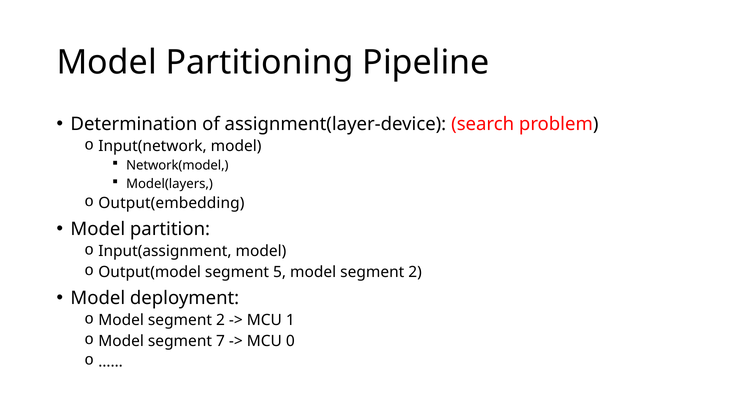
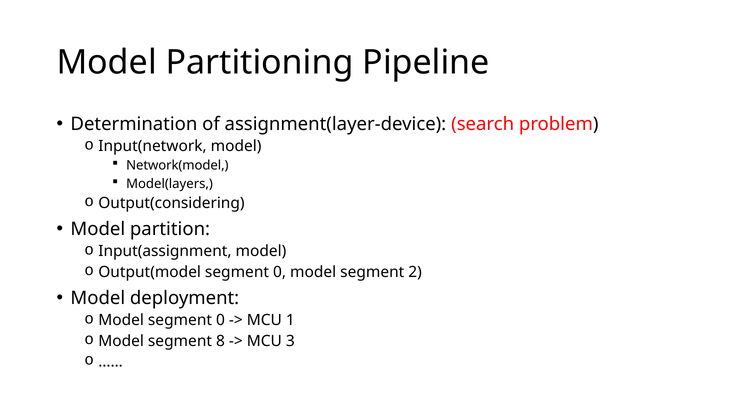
Output(embedding: Output(embedding -> Output(considering (171, 203)
Output(model segment 5: 5 -> 0 (280, 272)
2: 2 -> 0 (221, 320)
7: 7 -> 8 (221, 340)
0: 0 -> 3 (290, 340)
